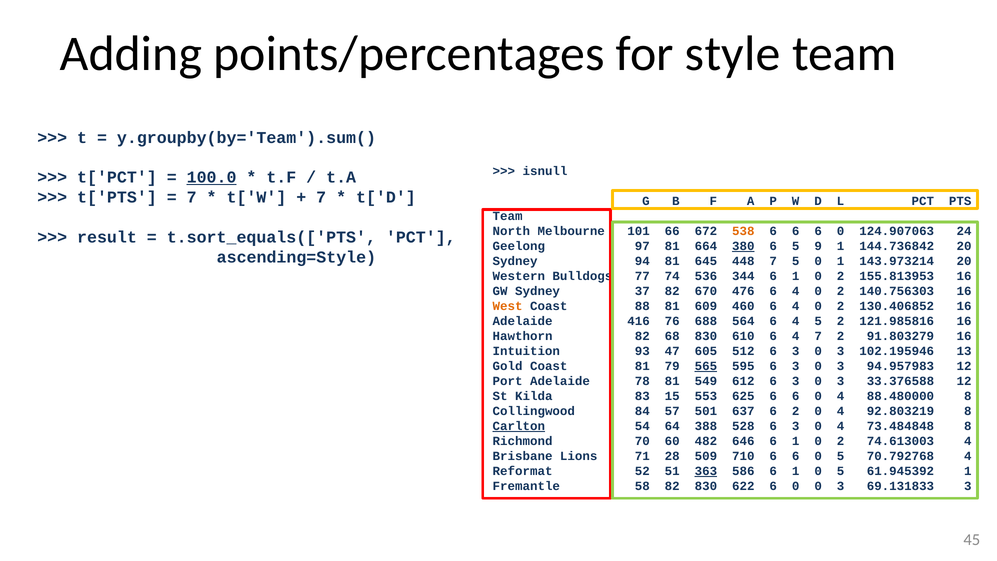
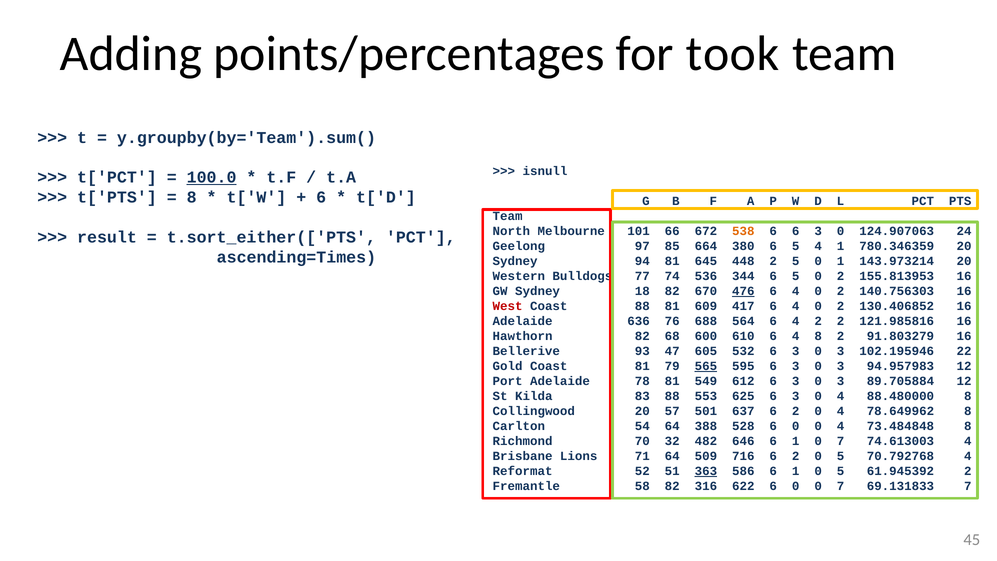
style: style -> took (733, 54)
7: 7 -> 8 (192, 197)
7: 7 -> 6 (321, 197)
6 6 6: 6 -> 3 (818, 231)
t.sort_equals(['PTS: t.sort_equals(['PTS -> t.sort_either(['PTS (271, 237)
97 81: 81 -> 85 (672, 246)
380 underline: present -> none (743, 246)
5 9: 9 -> 4 (818, 246)
144.736842: 144.736842 -> 780.346359 (897, 246)
ascending=Style: ascending=Style -> ascending=Times (296, 257)
448 7: 7 -> 2 (773, 261)
344 6 1: 1 -> 5 (796, 276)
37: 37 -> 18 (642, 291)
476 underline: none -> present (743, 291)
West colour: orange -> red (508, 306)
460: 460 -> 417 (743, 306)
416: 416 -> 636 (639, 321)
4 5: 5 -> 2 (818, 321)
68 830: 830 -> 600 (706, 336)
4 7: 7 -> 8 (818, 336)
Intuition: Intuition -> Bellerive (526, 351)
512: 512 -> 532 (743, 351)
13: 13 -> 22 (964, 351)
33.376588: 33.376588 -> 89.705884 (900, 381)
83 15: 15 -> 88 (672, 396)
625 6 6: 6 -> 3 (796, 396)
Collingwood 84: 84 -> 20 (642, 411)
92.803219: 92.803219 -> 78.649962 (900, 411)
Carlton underline: present -> none (519, 426)
528 6 3: 3 -> 0 (796, 426)
60: 60 -> 32 (672, 441)
2: 2 -> 7 (841, 441)
71 28: 28 -> 64 (672, 456)
710: 710 -> 716 (743, 456)
6: 6 -> 2 (796, 456)
61.945392 1: 1 -> 2 (968, 471)
82 830: 830 -> 316 (706, 486)
0 0 3: 3 -> 7 (841, 486)
69.131833 3: 3 -> 7 (968, 486)
